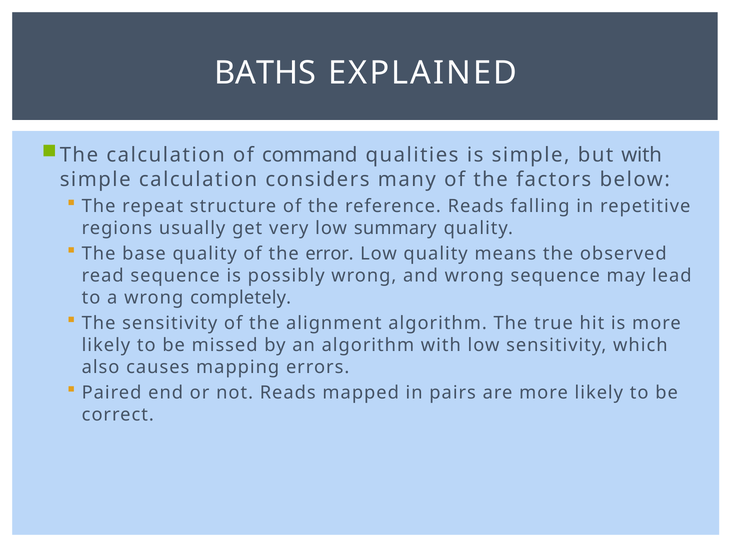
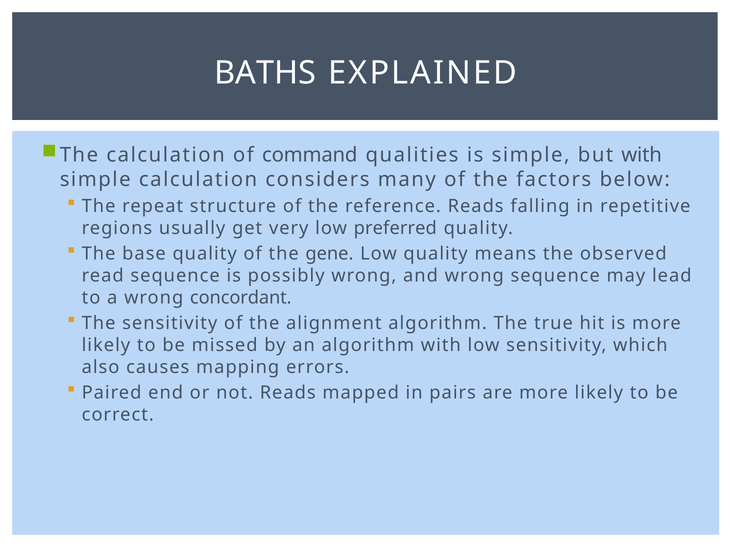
summary: summary -> preferred (395, 228)
error: error -> gene (329, 254)
completely: completely -> concordant (241, 298)
